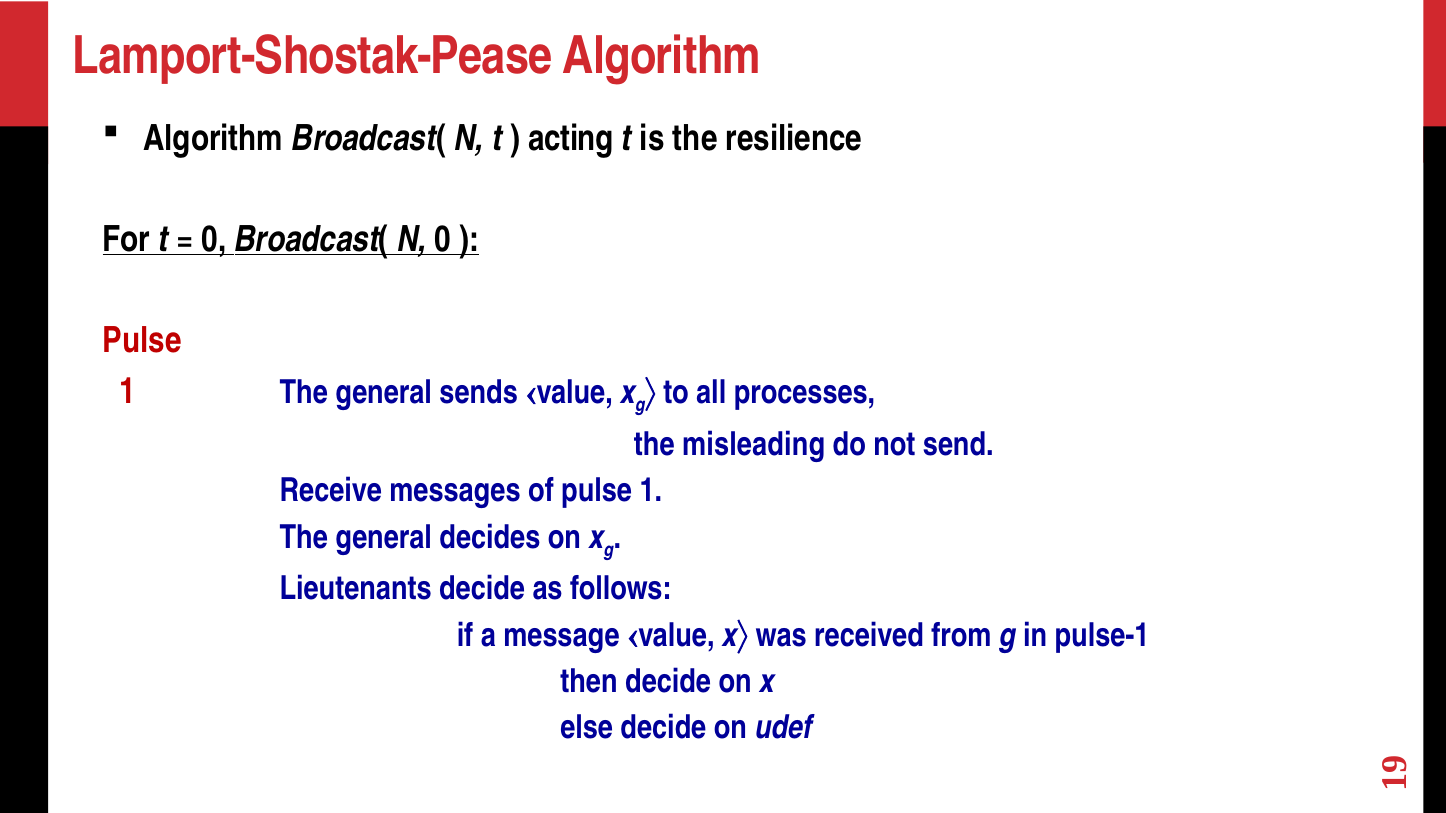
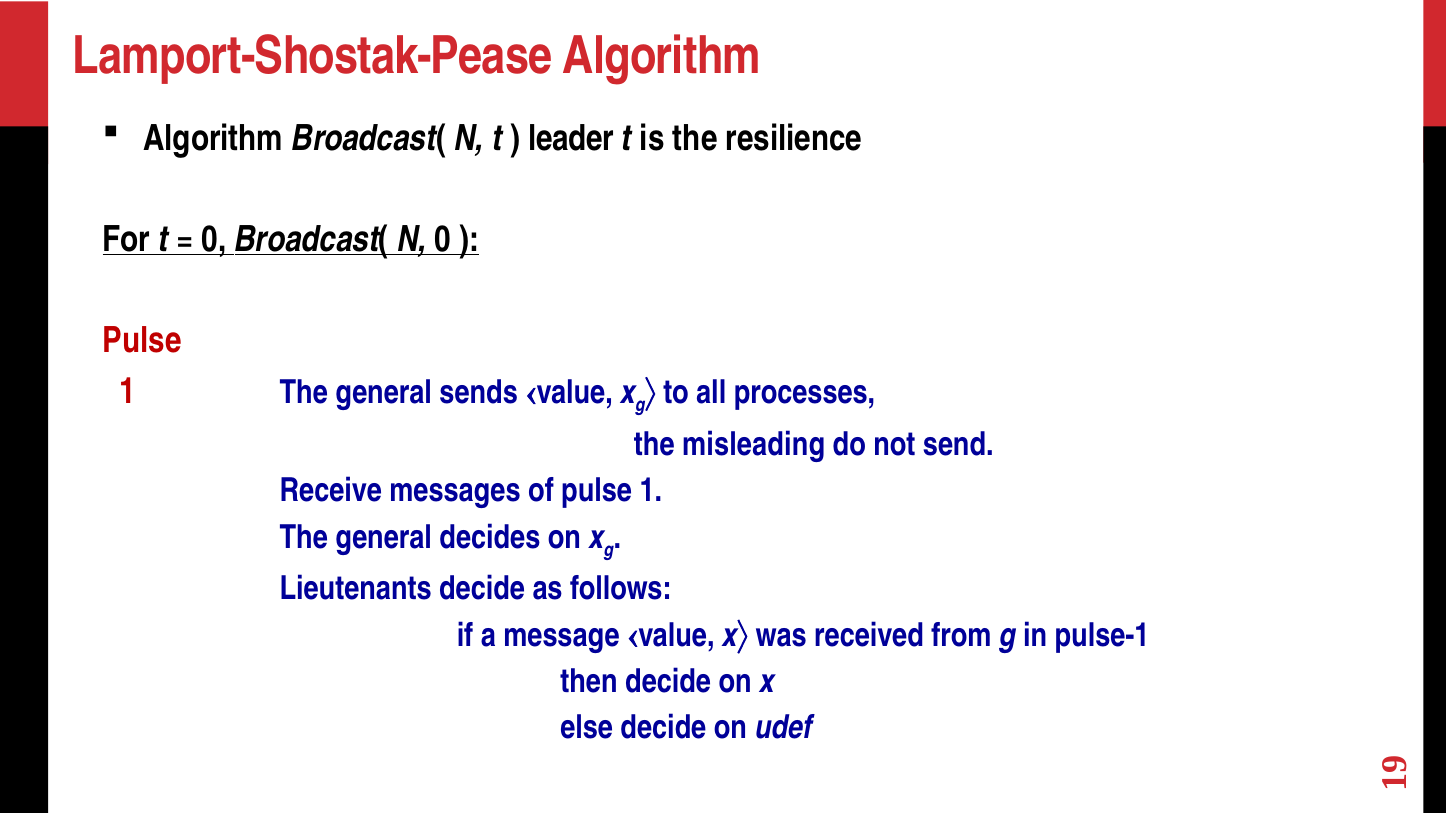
acting: acting -> leader (571, 139)
